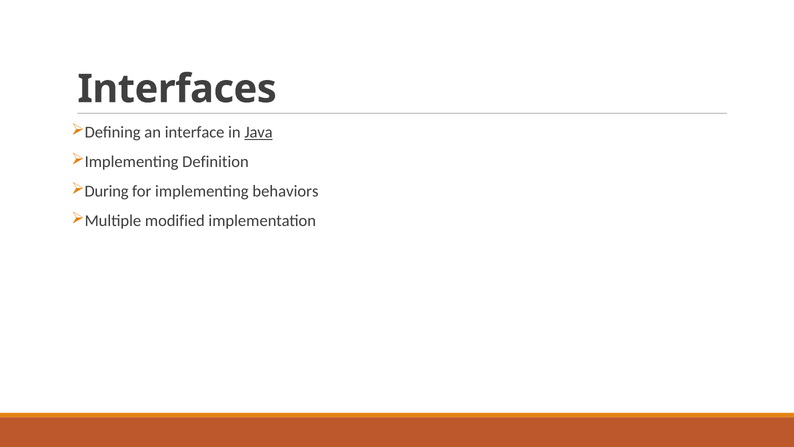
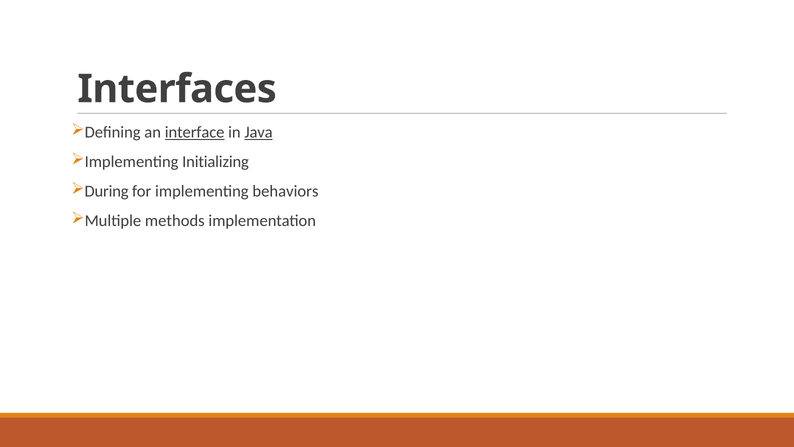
interface underline: none -> present (195, 132)
Definition: Definition -> Initializing (216, 161)
modified: modified -> methods (175, 220)
